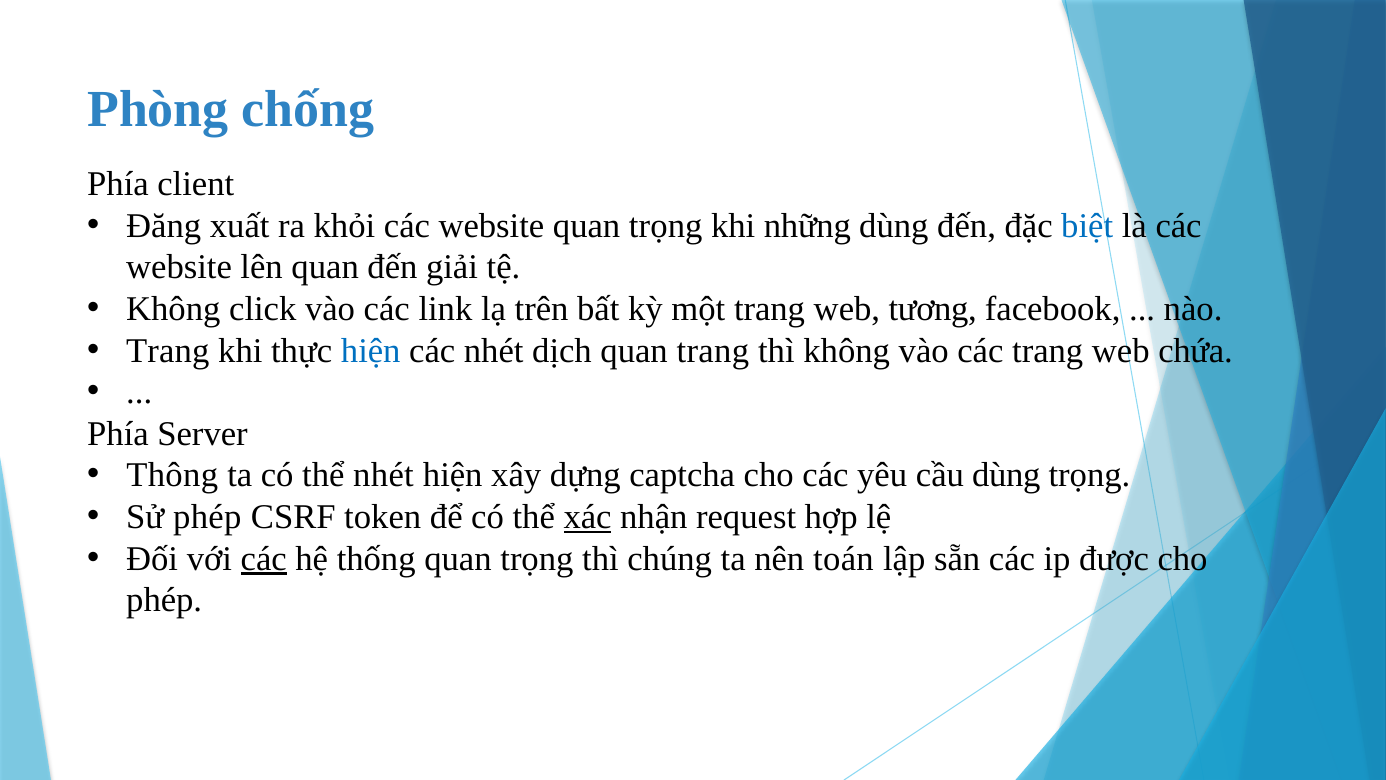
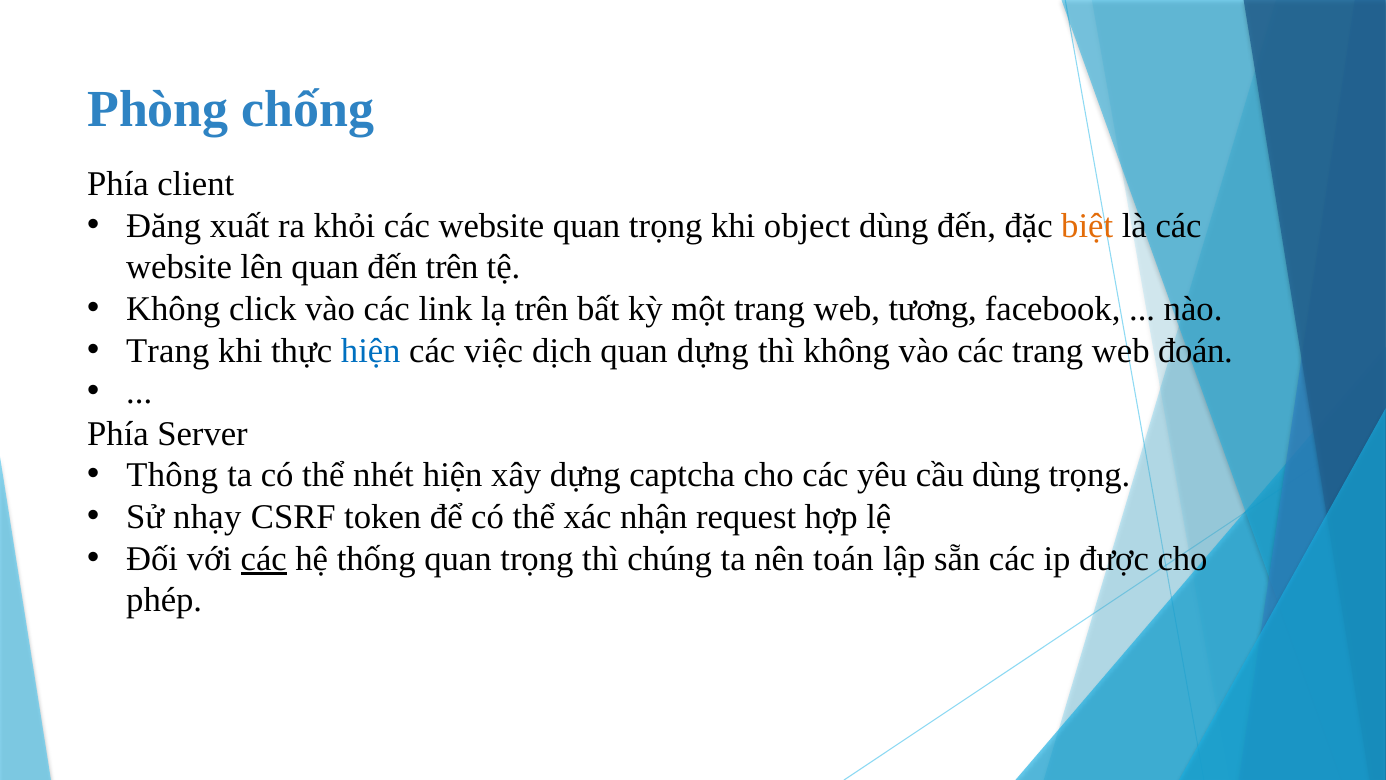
những: những -> object (807, 226)
biệt colour: blue -> orange (1087, 226)
đến giải: giải -> trên (452, 267)
các nhét: nhét -> việc (494, 350)
quan trang: trang -> dựng (713, 350)
chứa: chứa -> đoán (1196, 350)
Sử phép: phép -> nhạy (207, 517)
xác underline: present -> none (588, 517)
